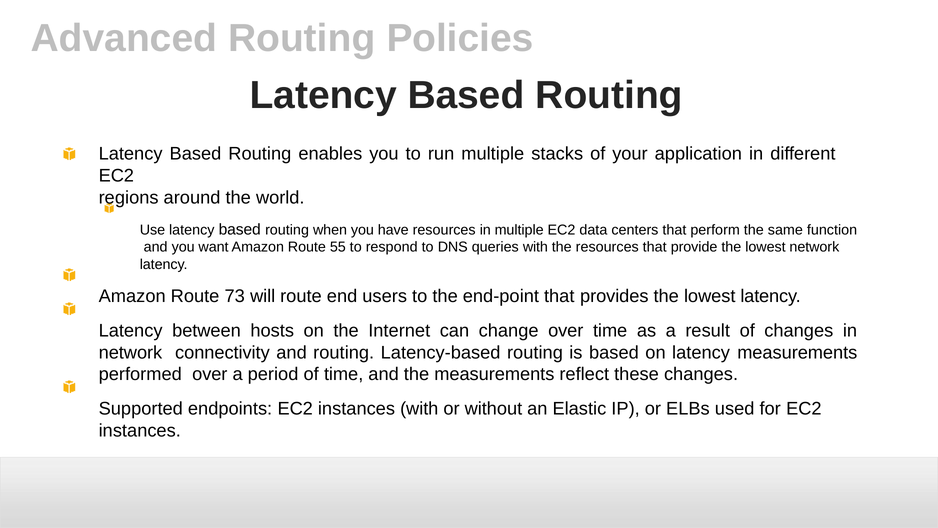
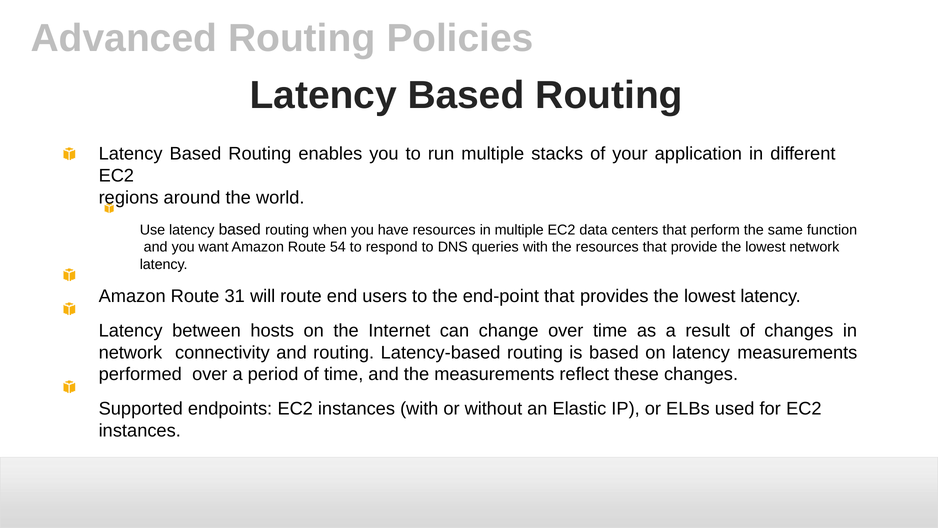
55: 55 -> 54 (338, 247)
73: 73 -> 31 (235, 296)
